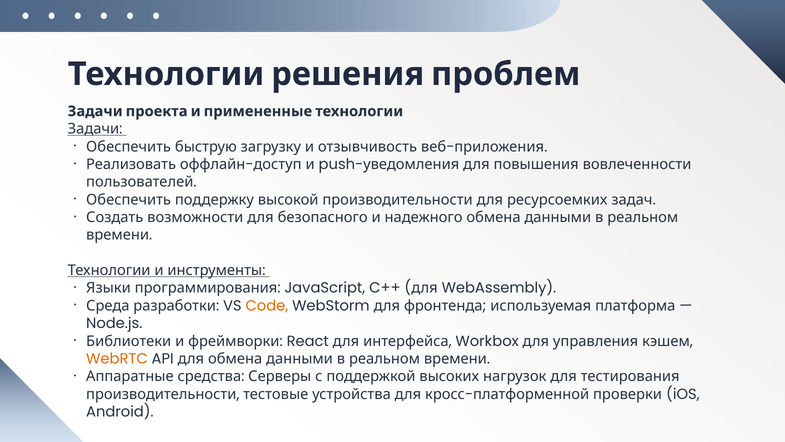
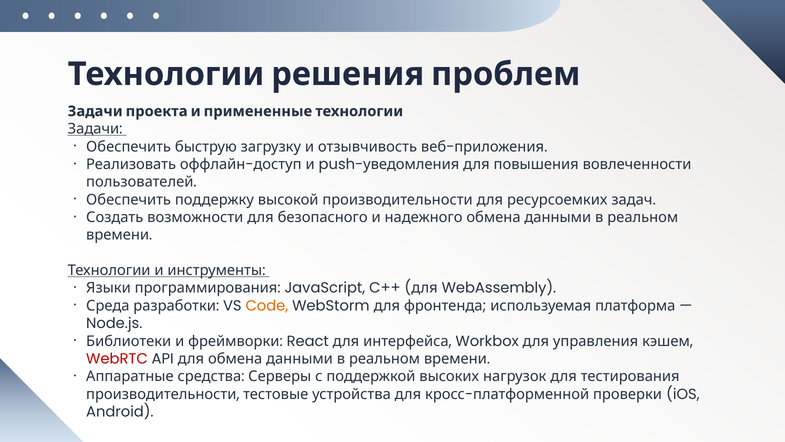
WebRTC colour: orange -> red (117, 358)
